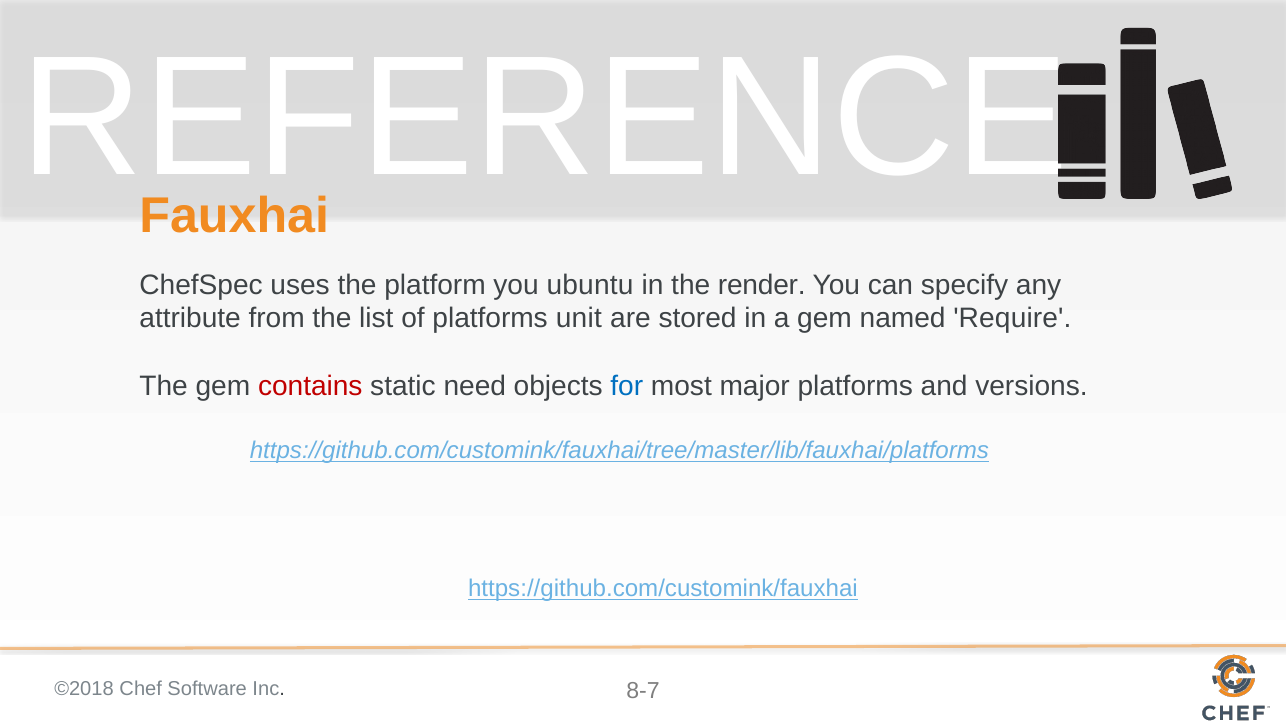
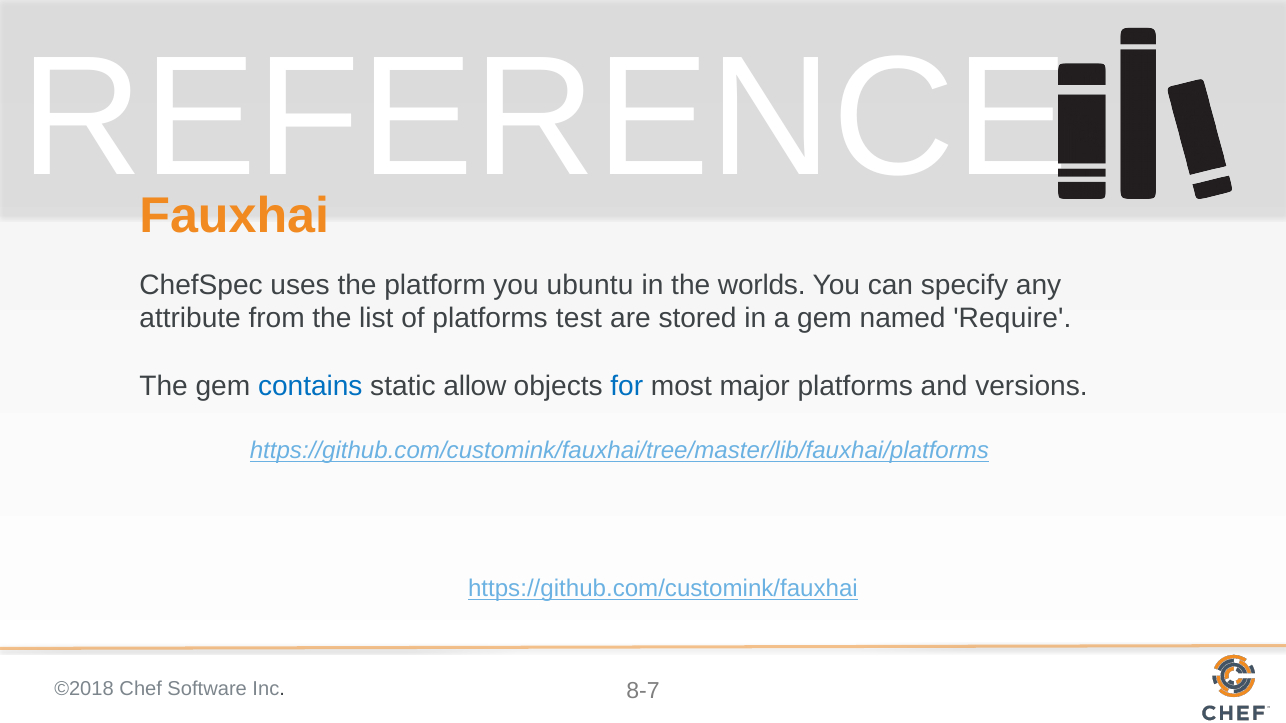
render: render -> worlds (762, 285)
unit: unit -> test (579, 319)
contains colour: red -> blue (310, 386)
need: need -> allow (475, 386)
